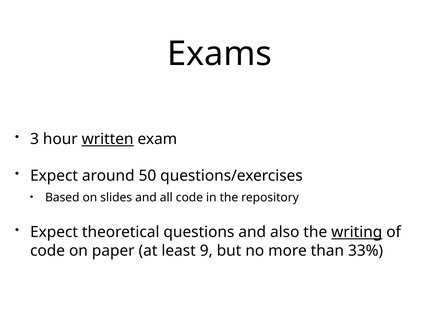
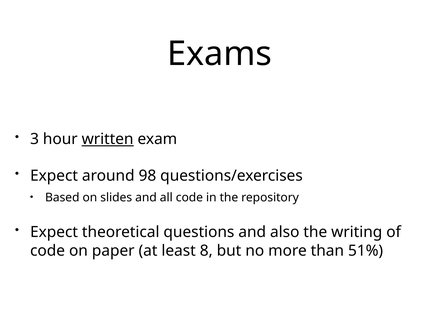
50: 50 -> 98 (147, 176)
writing underline: present -> none (357, 232)
9: 9 -> 8 (206, 251)
33%: 33% -> 51% (366, 251)
